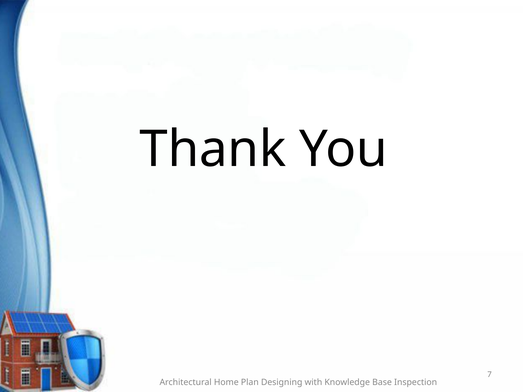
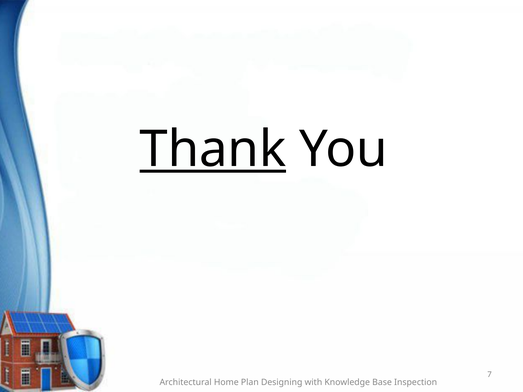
Thank underline: none -> present (213, 150)
